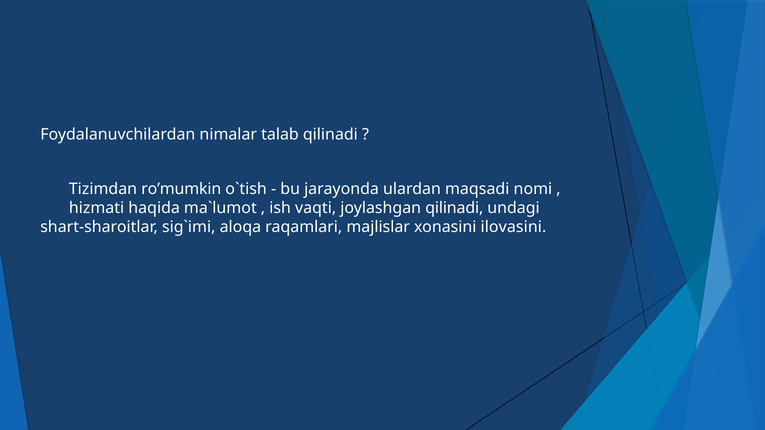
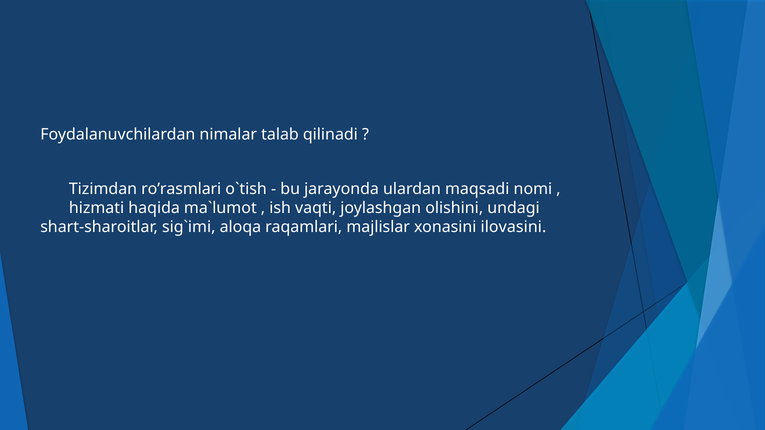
ro’mumkin: ro’mumkin -> ro’rasmlari (181, 189)
joylashgan qilinadi: qilinadi -> olishini (454, 208)
